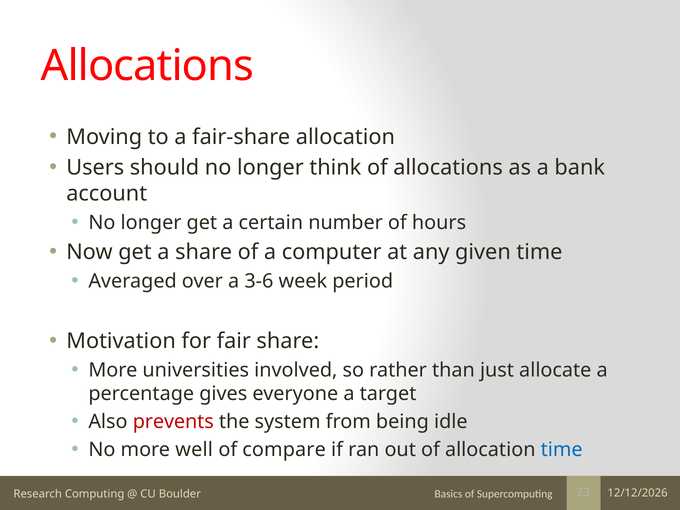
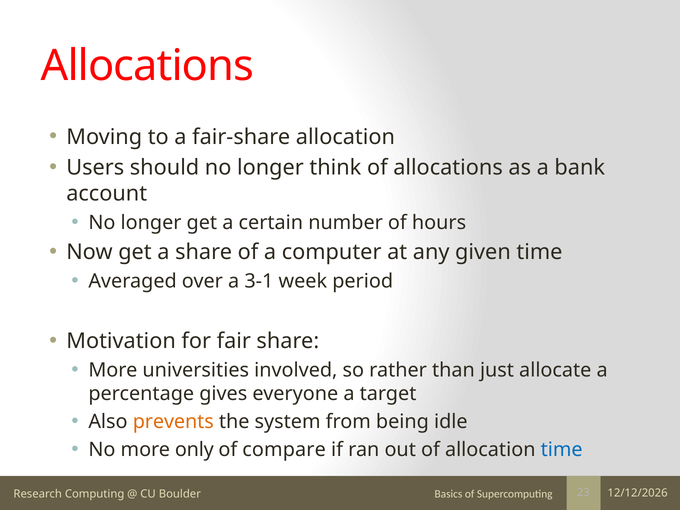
3-6: 3-6 -> 3-1 (259, 281)
prevents colour: red -> orange (173, 422)
well: well -> only (194, 450)
